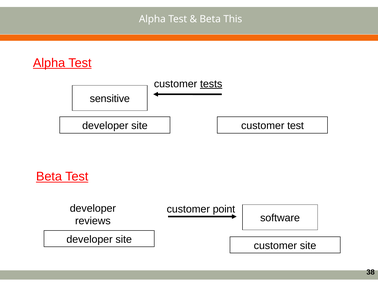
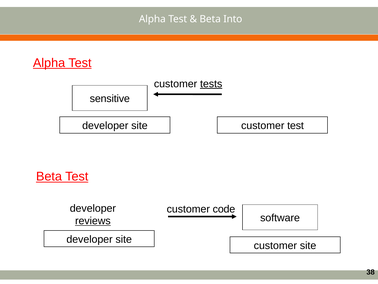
This: This -> Into (233, 19)
point: point -> code (224, 209)
reviews underline: none -> present (93, 221)
